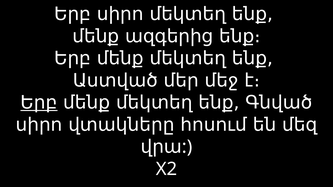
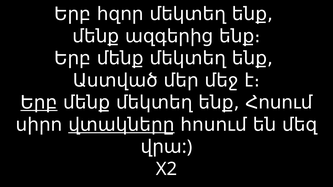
Երբ սիրո: սիրո -> հզոր (120, 14)
ենք Գնված: Գնված -> Հոսում (279, 103)
վտակները underline: none -> present (121, 125)
